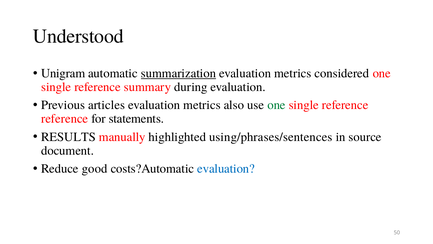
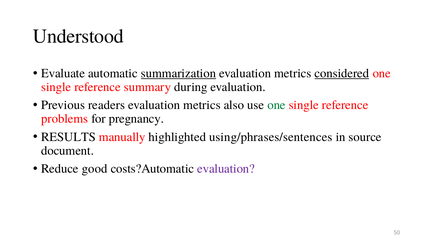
Unigram: Unigram -> Evaluate (63, 73)
considered underline: none -> present (342, 73)
articles: articles -> readers (107, 105)
reference: reference -> problems (65, 119)
statements: statements -> pregnancy (136, 119)
evaluation colour: blue -> purple (226, 168)
